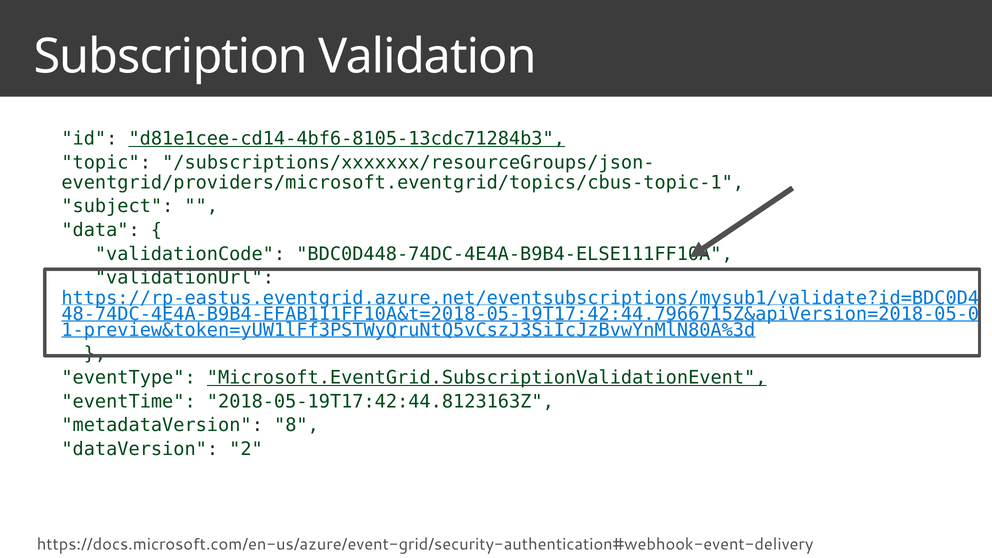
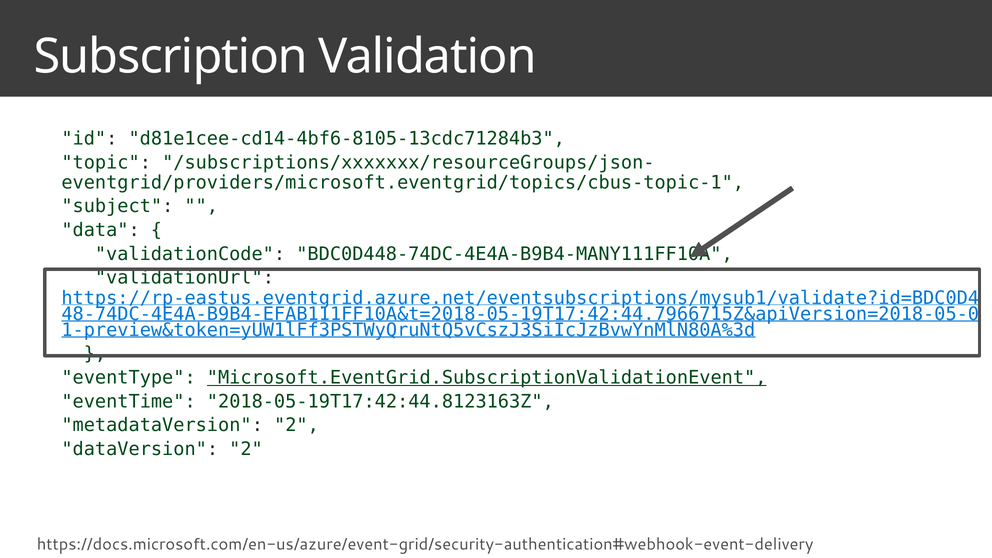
d81e1cee-cd14-4bf6-8105-13cdc71284b3 underline: present -> none (347, 139)
BDC0D448-74DC-4E4A-B9B4-ELSE111FF10A: BDC0D448-74DC-4E4A-B9B4-ELSE111FF10A -> BDC0D448-74DC-4E4A-B9B4-MANY111FF10A (515, 254)
metadataVersion 8: 8 -> 2 (296, 425)
